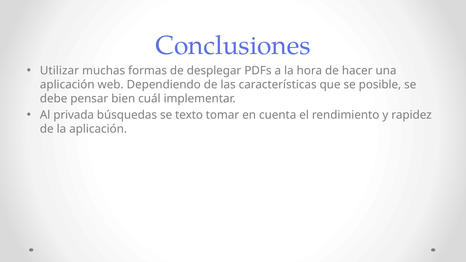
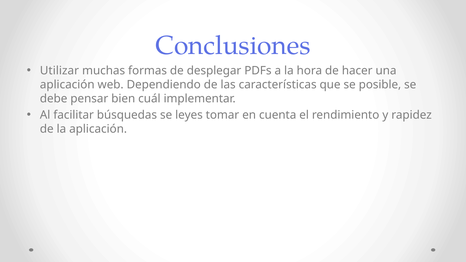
privada: privada -> facilitar (74, 115)
texto: texto -> leyes (189, 115)
